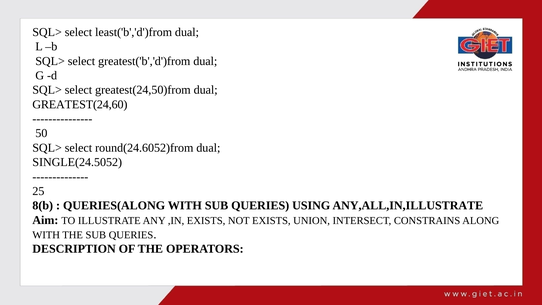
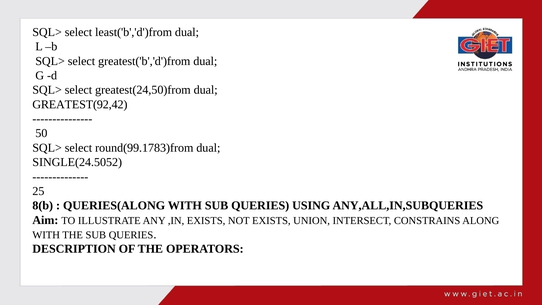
GREATEST(24,60: GREATEST(24,60 -> GREATEST(92,42 (80, 104)
round(24.6052)from: round(24.6052)from -> round(99.1783)from (144, 148)
ANY,ALL,IN,ILLUSTRATE: ANY,ALL,IN,ILLUSTRATE -> ANY,ALL,IN,SUBQUERIES (408, 206)
